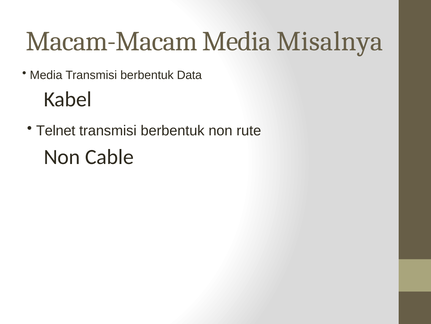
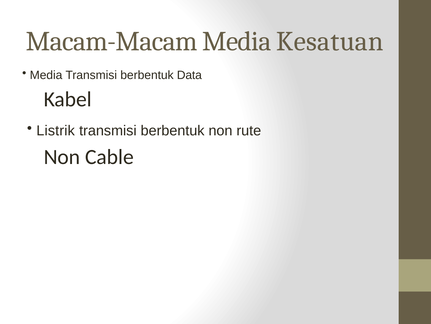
Misalnya: Misalnya -> Kesatuan (330, 41)
Telnet: Telnet -> Listrik (56, 130)
